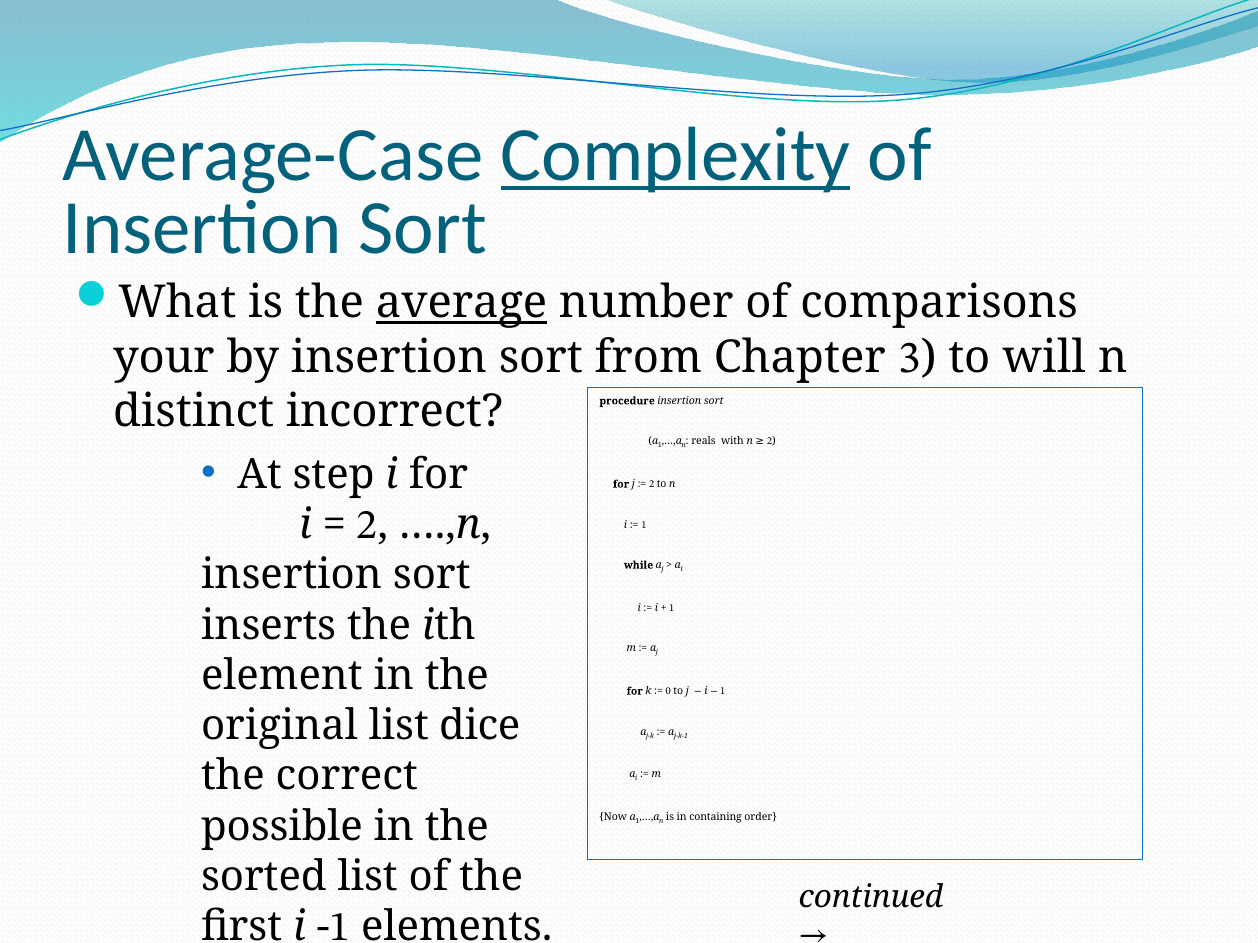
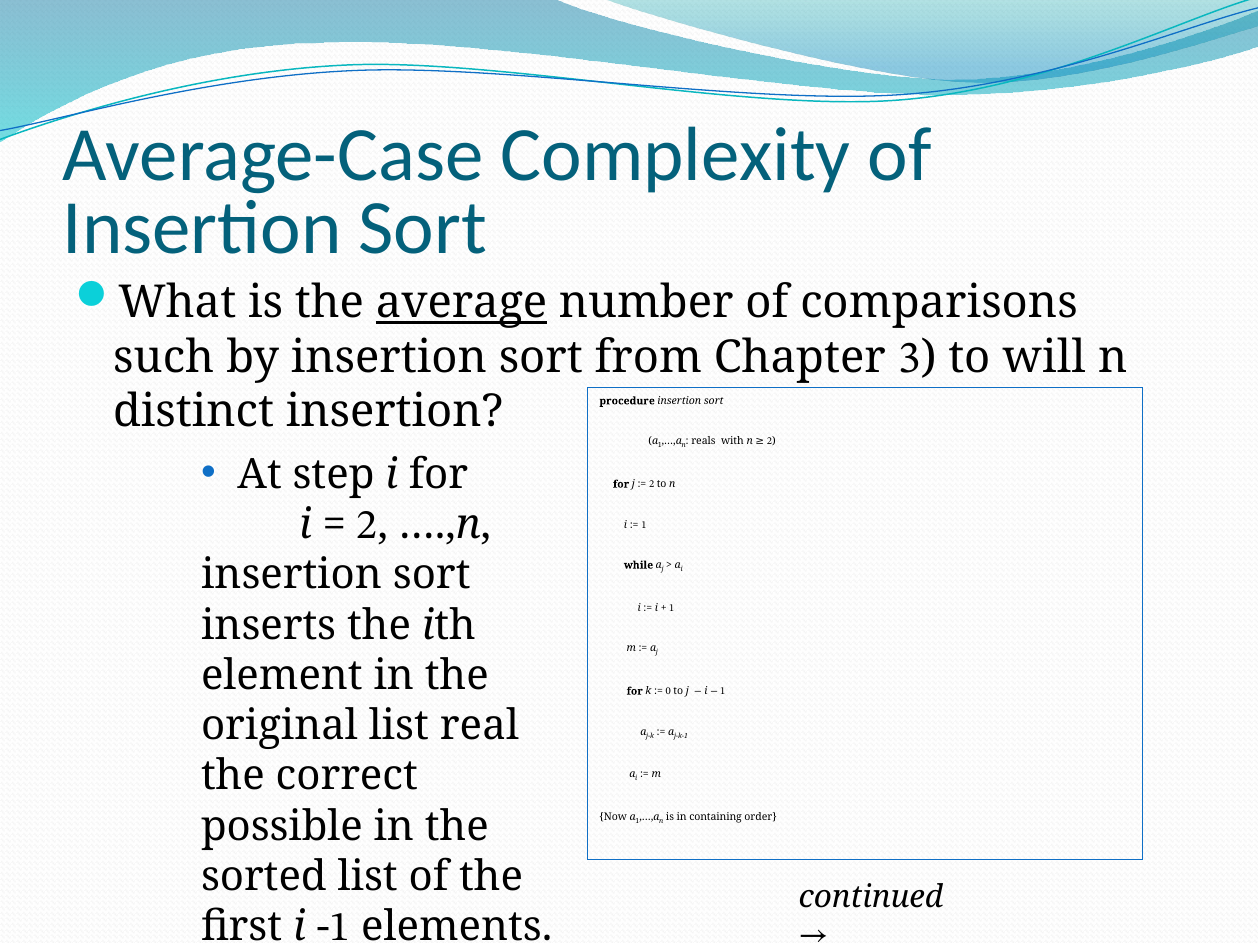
Complexity underline: present -> none (676, 155)
your: your -> such (164, 358)
distinct incorrect: incorrect -> insertion (394, 412)
dice: dice -> real (479, 726)
